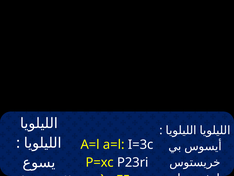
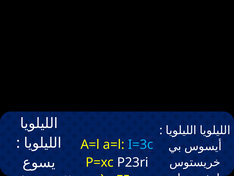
I=3c colour: white -> light blue (141, 144)
